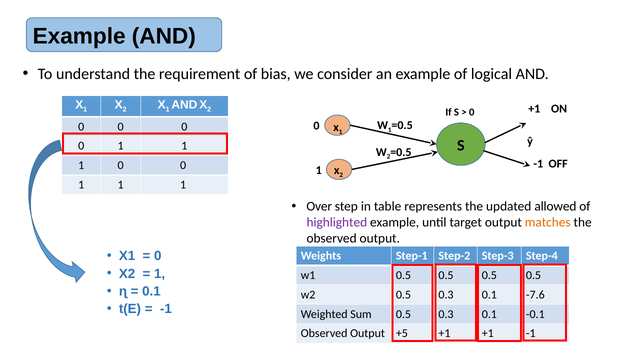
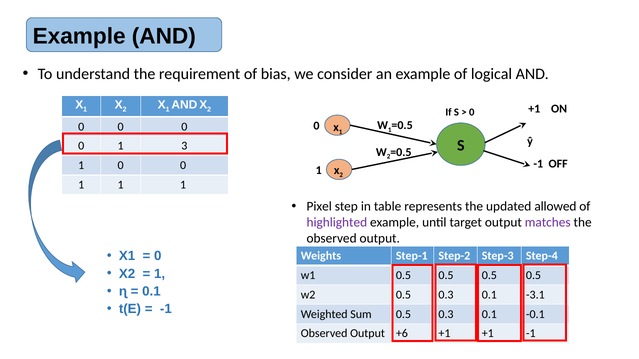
1: 1 -> 3 (184, 146)
Over: Over -> Pixel (319, 207)
matches colour: orange -> purple (548, 223)
-7.6: -7.6 -> -3.1 (535, 295)
+5: +5 -> +6 (402, 334)
